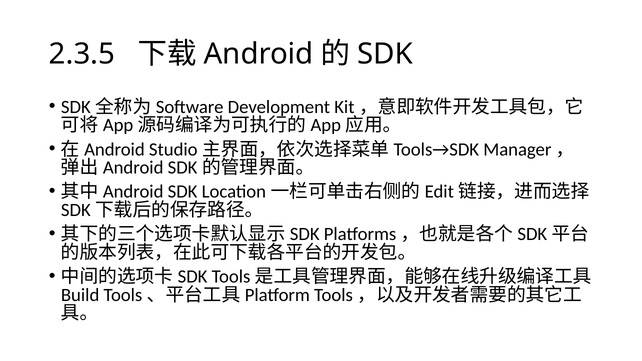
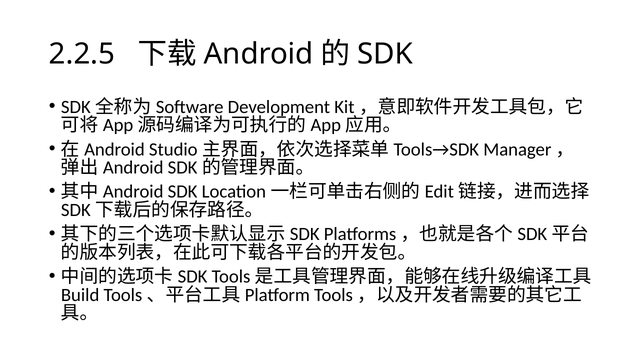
2.3.5: 2.3.5 -> 2.2.5 (82, 54)
